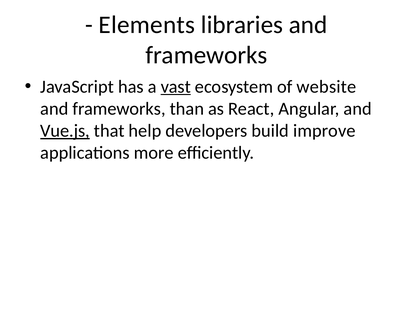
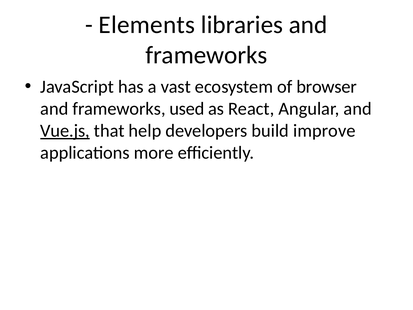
vast underline: present -> none (176, 87)
website: website -> browser (327, 87)
than: than -> used (187, 109)
